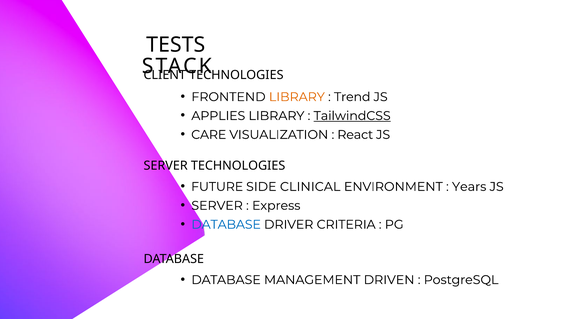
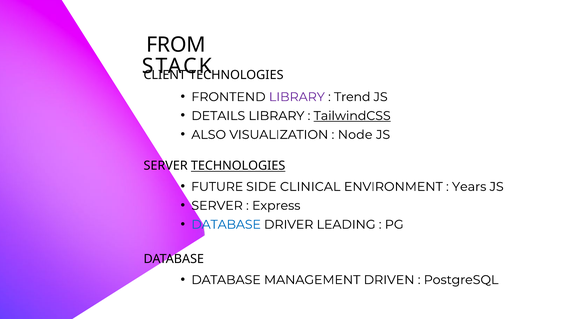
TESTS: TESTS -> FROM (176, 45)
LIBRARY colour: orange -> purple (297, 97)
APPLIES: APPLIES -> DETAILS (218, 116)
CARE: CARE -> ALSO (209, 135)
React: React -> Node (355, 135)
TECHNOLOGIES underline: none -> present (238, 166)
CRITERIA: CRITERIA -> LEADING (346, 224)
